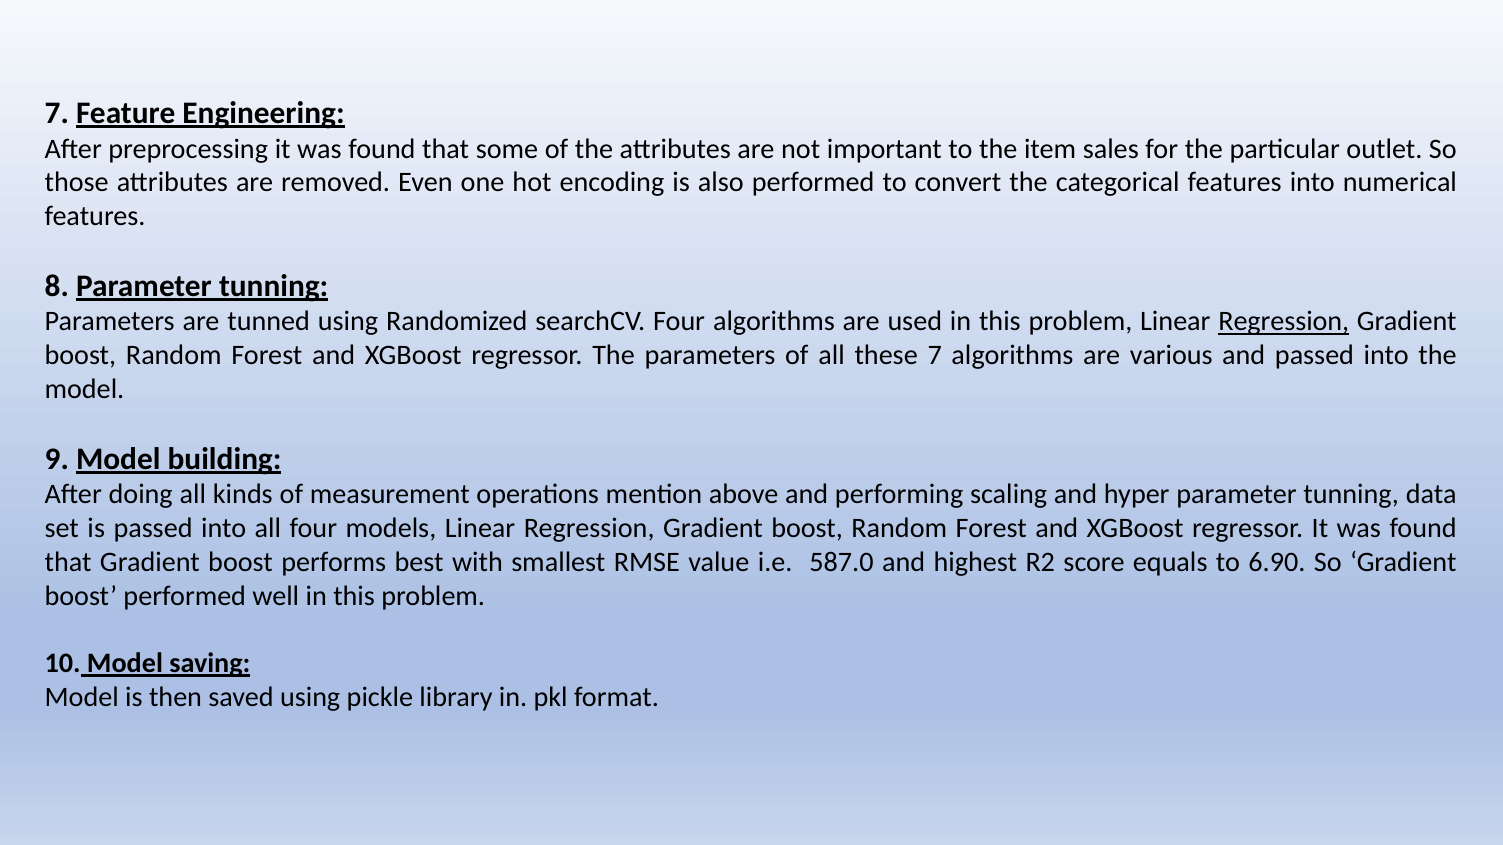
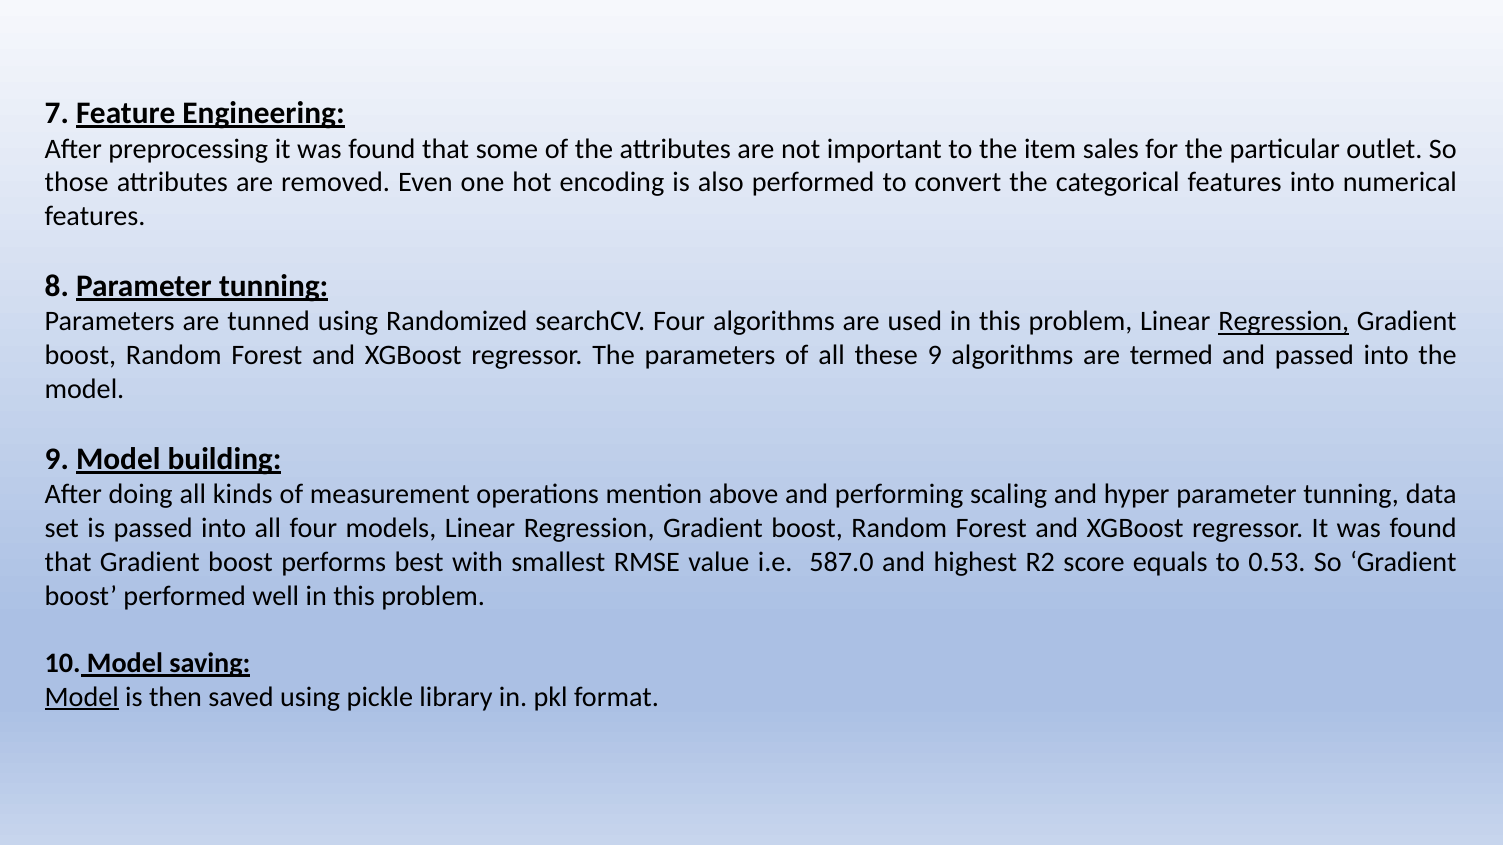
these 7: 7 -> 9 (935, 356)
various: various -> termed (1171, 356)
6.90: 6.90 -> 0.53 (1277, 562)
Model underline: none -> present (82, 698)
